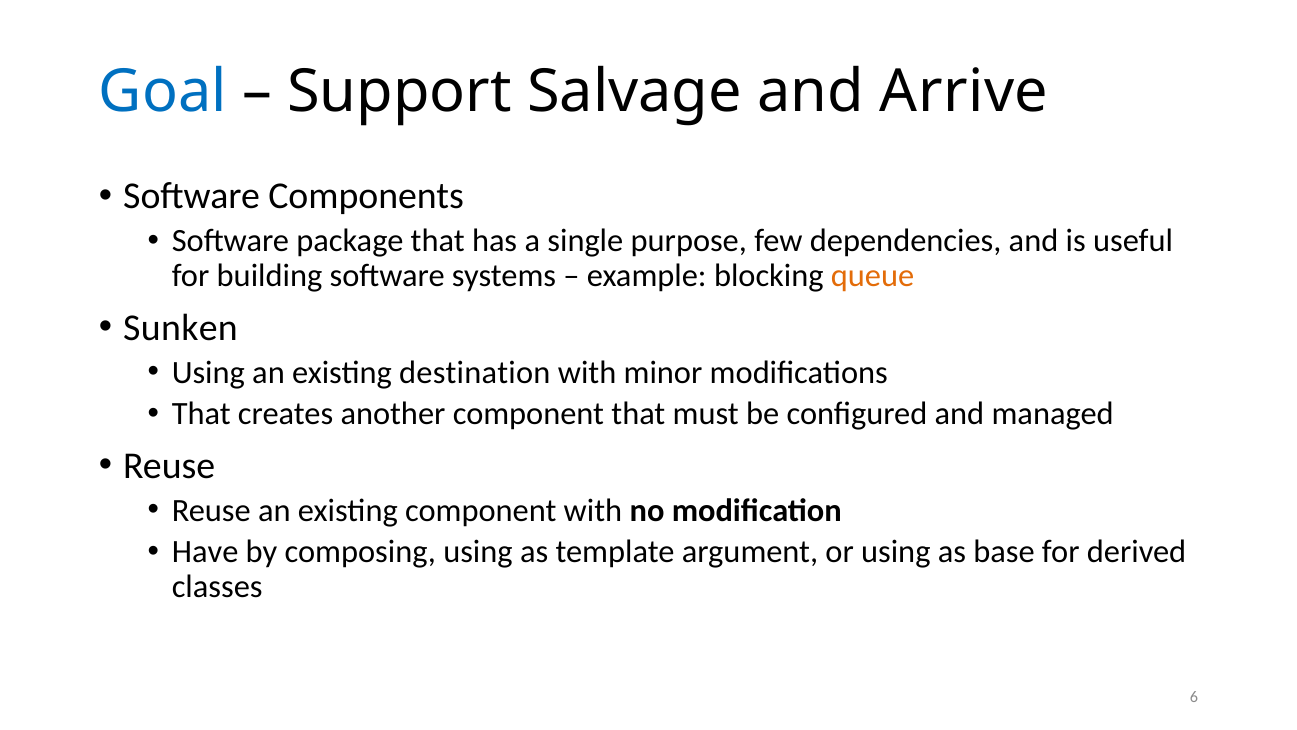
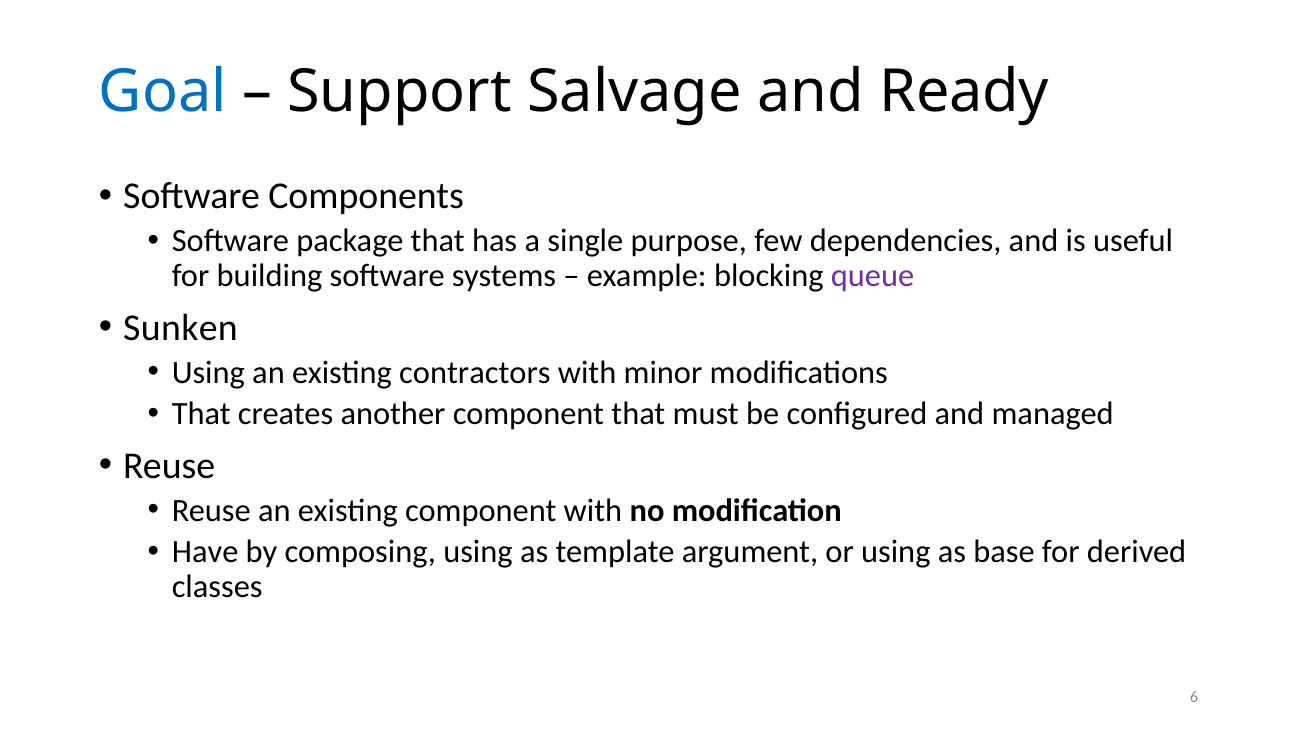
Arrive: Arrive -> Ready (964, 92)
queue colour: orange -> purple (873, 276)
destination: destination -> contractors (475, 372)
